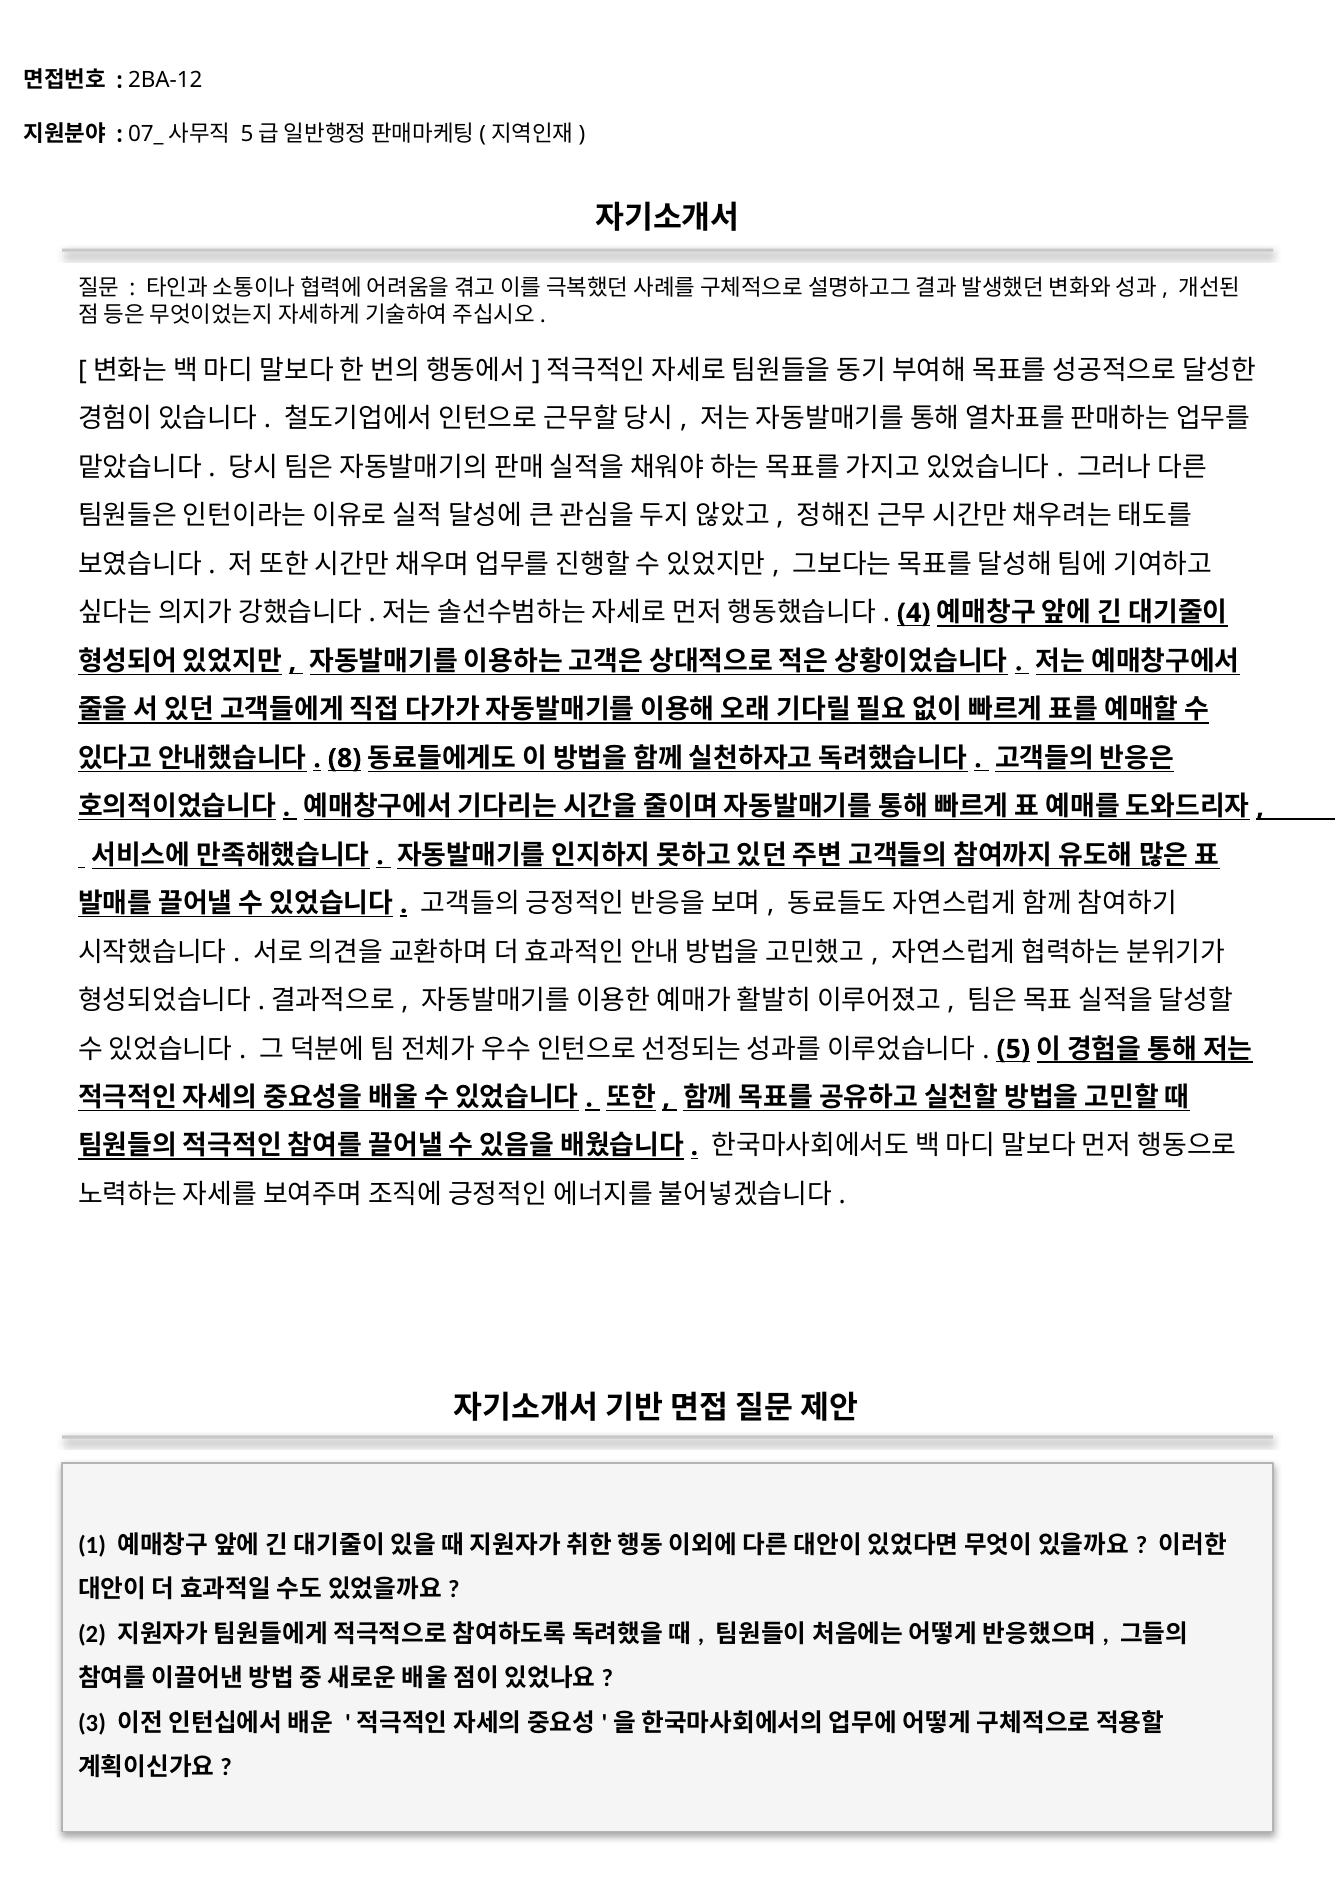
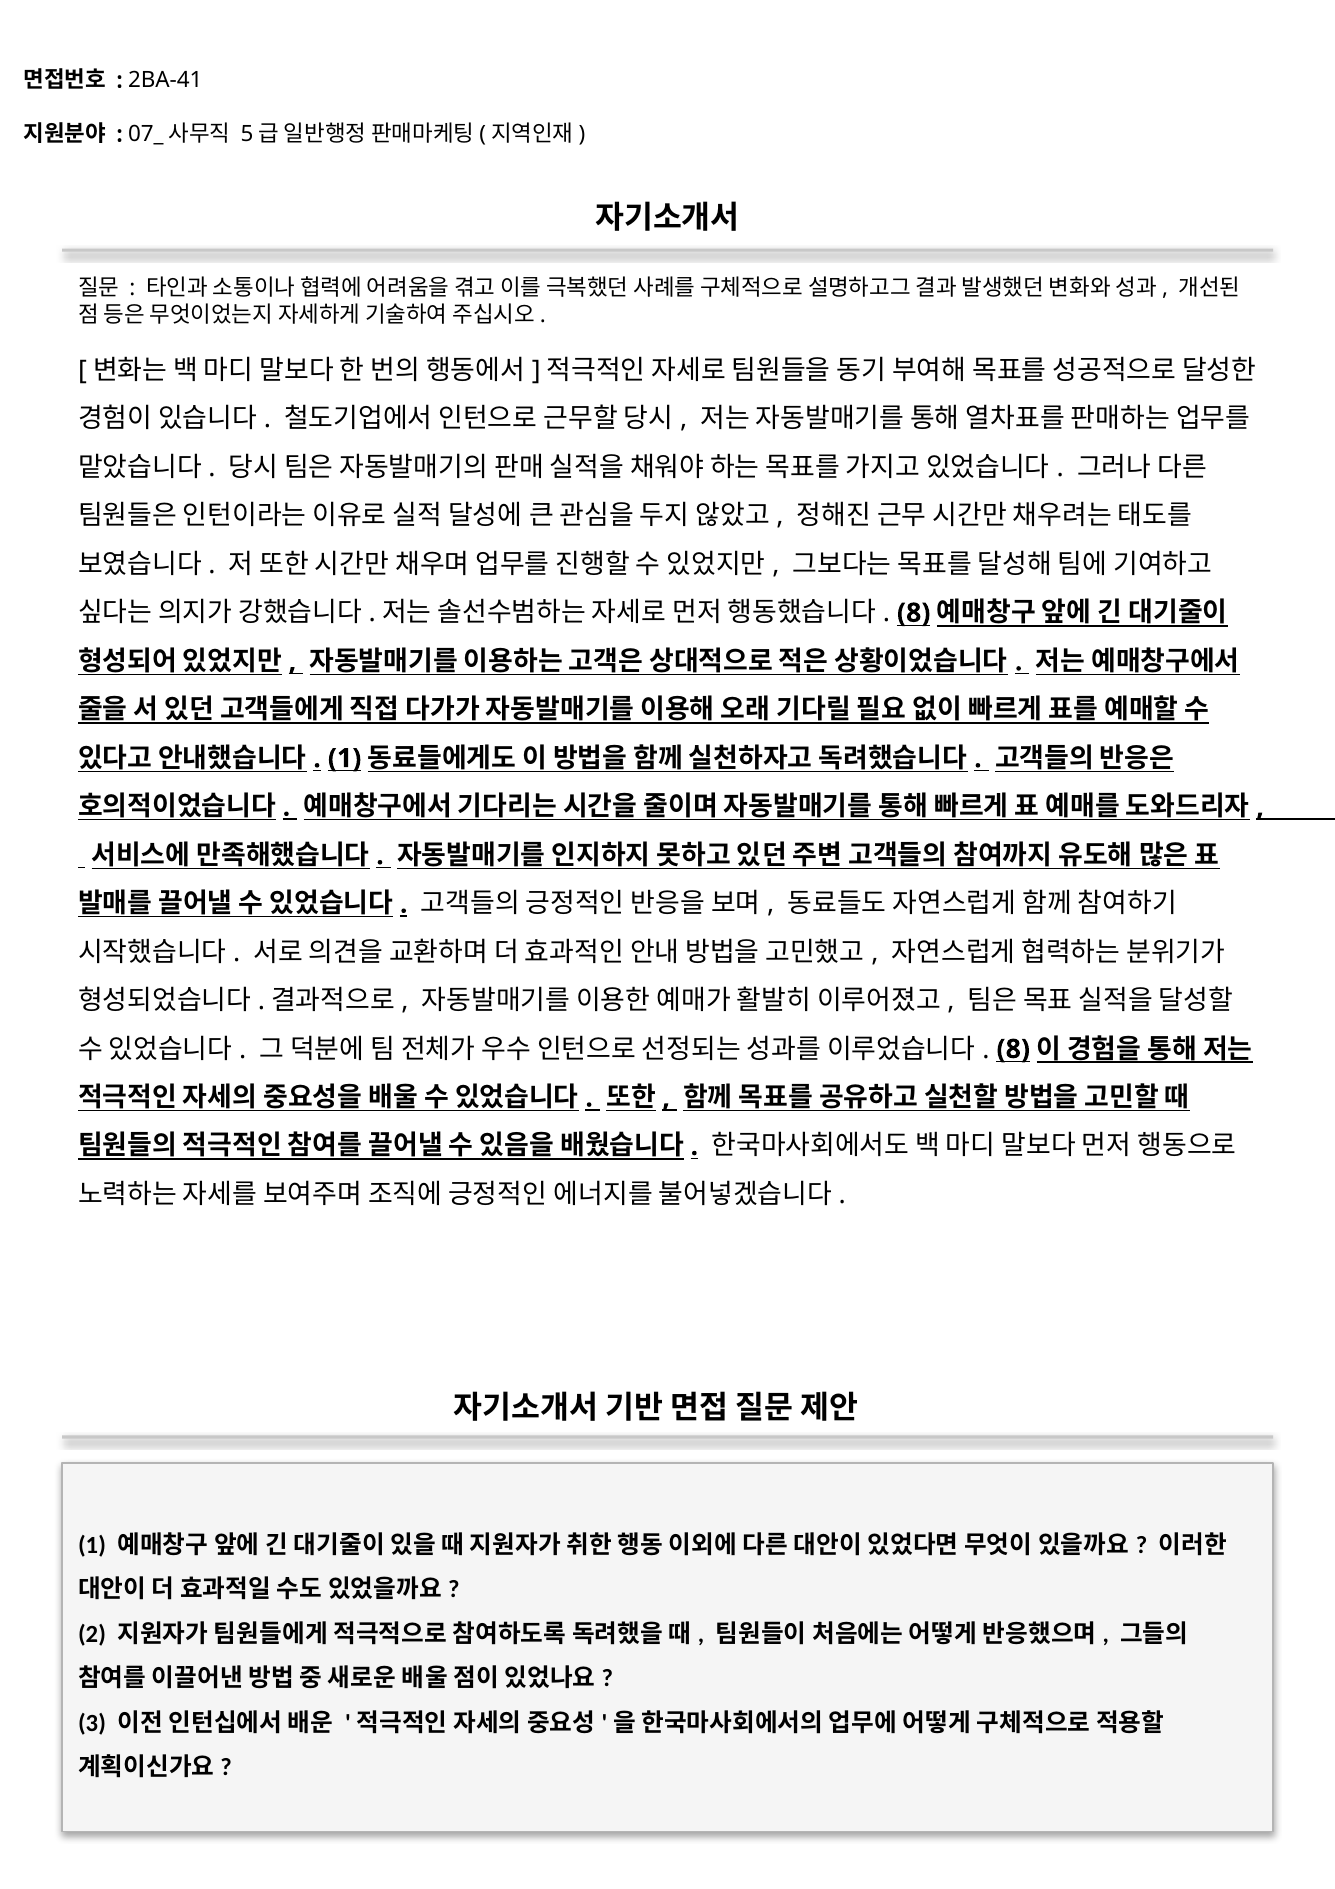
2BA-12: 2BA-12 -> 2BA-41 (165, 80)
4: 4 -> 8 (914, 613)
8: 8 -> 1 (345, 758)
5: 5 -> 8 (1013, 1049)
